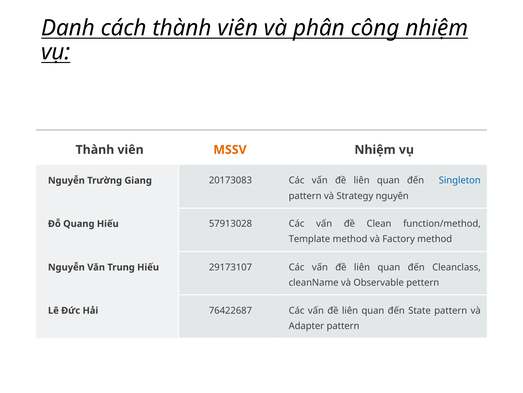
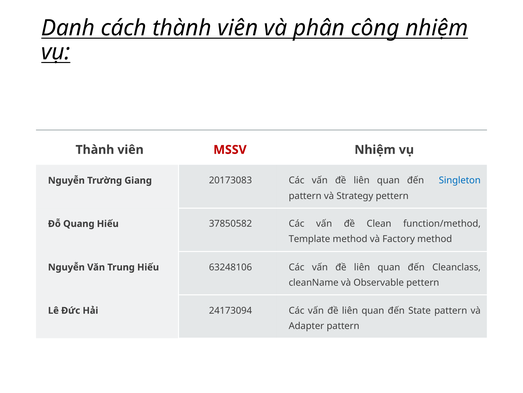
MSSV colour: orange -> red (230, 149)
Strategy nguyên: nguyên -> pettern (392, 196)
57913028: 57913028 -> 37850582 (230, 223)
29173107: 29173107 -> 63248106 (230, 267)
76422687: 76422687 -> 24173094 (230, 310)
